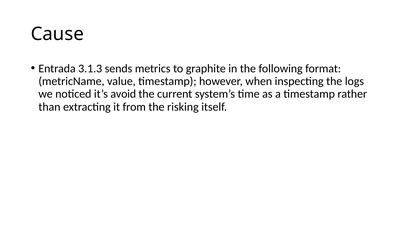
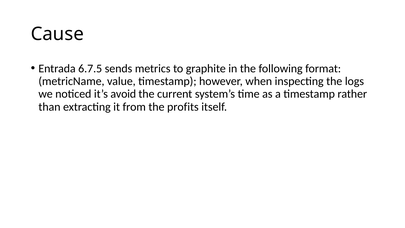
3.1.3: 3.1.3 -> 6.7.5 (90, 68)
risking: risking -> profits (183, 107)
